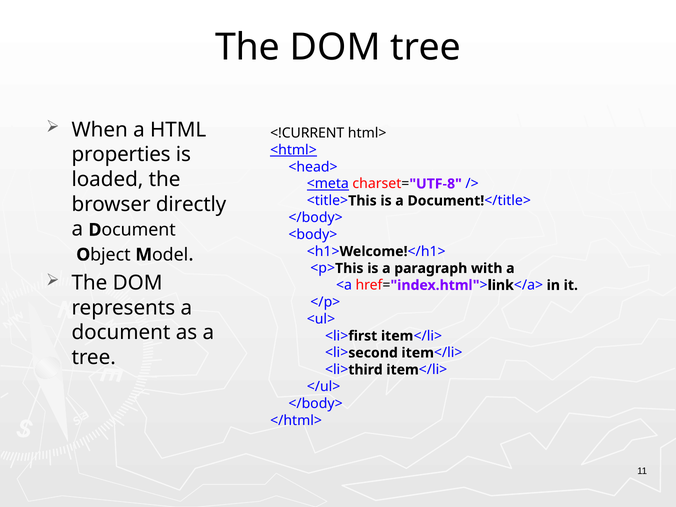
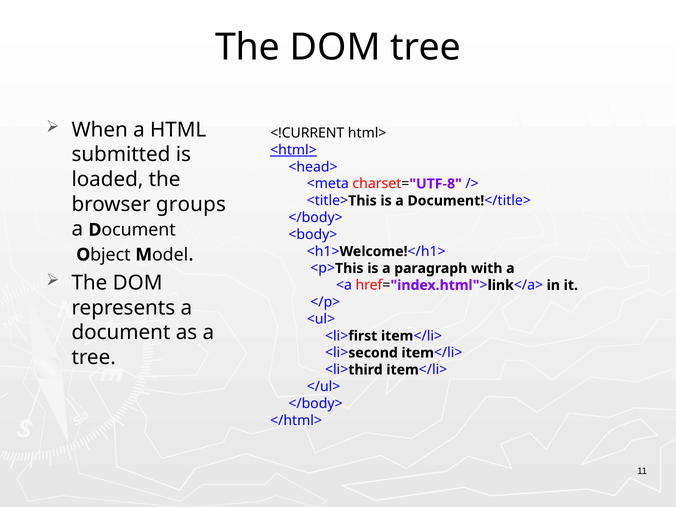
properties: properties -> submitted (121, 155)
<meta underline: present -> none (328, 184)
directly: directly -> groups (191, 204)
